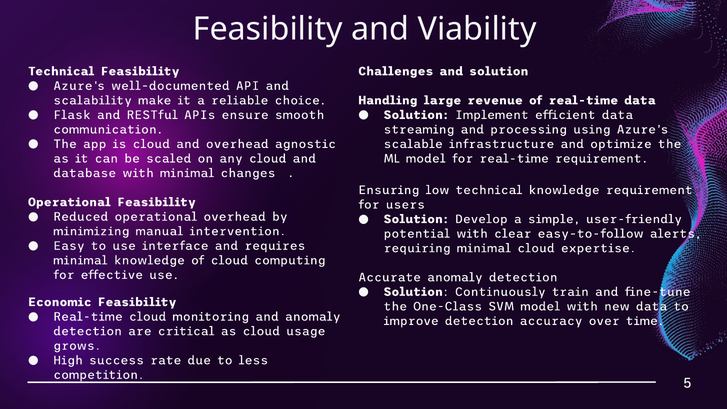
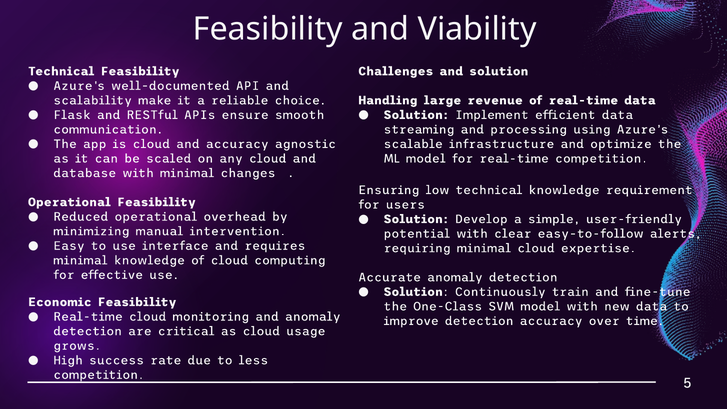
and overhead: overhead -> accuracy (237, 144)
real-time requirement: requirement -> competition (601, 158)
